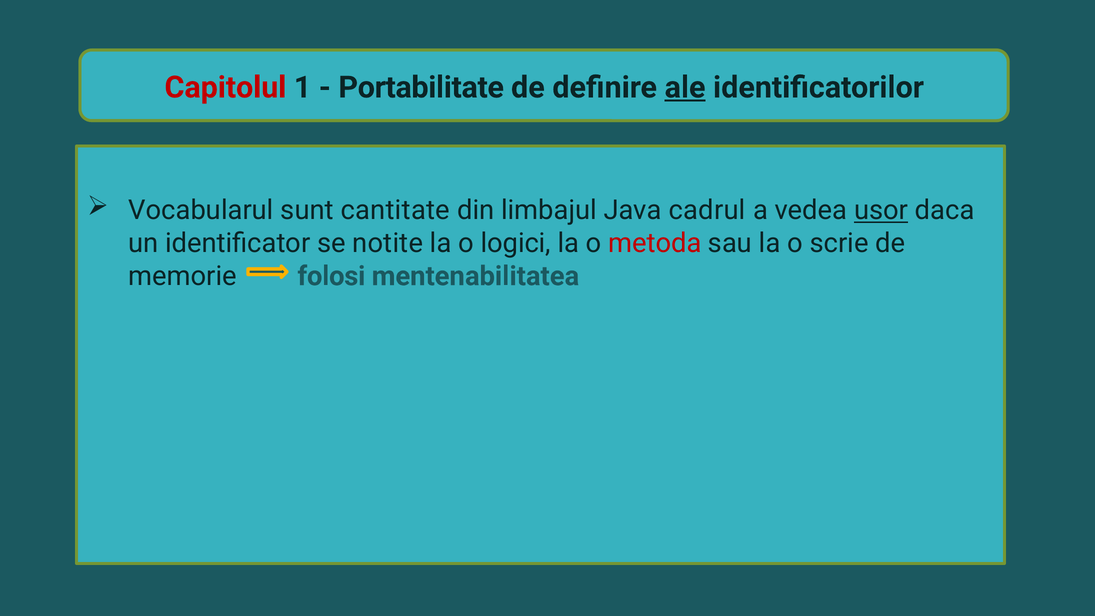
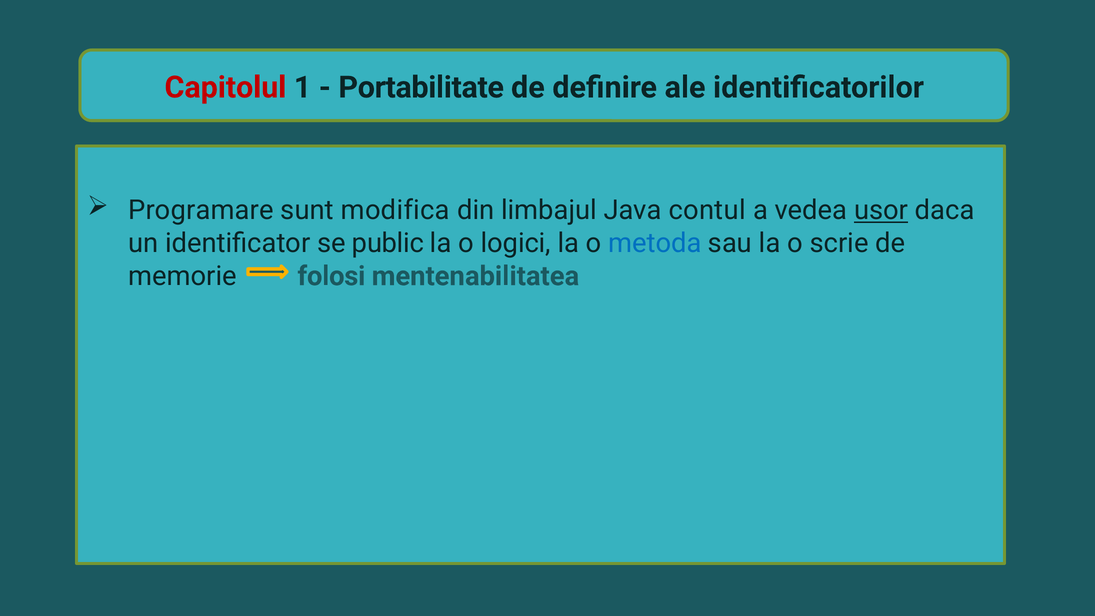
ale underline: present -> none (685, 87)
Vocabularul: Vocabularul -> Programare (201, 210)
cantitate: cantitate -> modifica (395, 210)
cadrul: cadrul -> contul (707, 210)
notite: notite -> public (388, 243)
metoda colour: red -> blue (655, 243)
